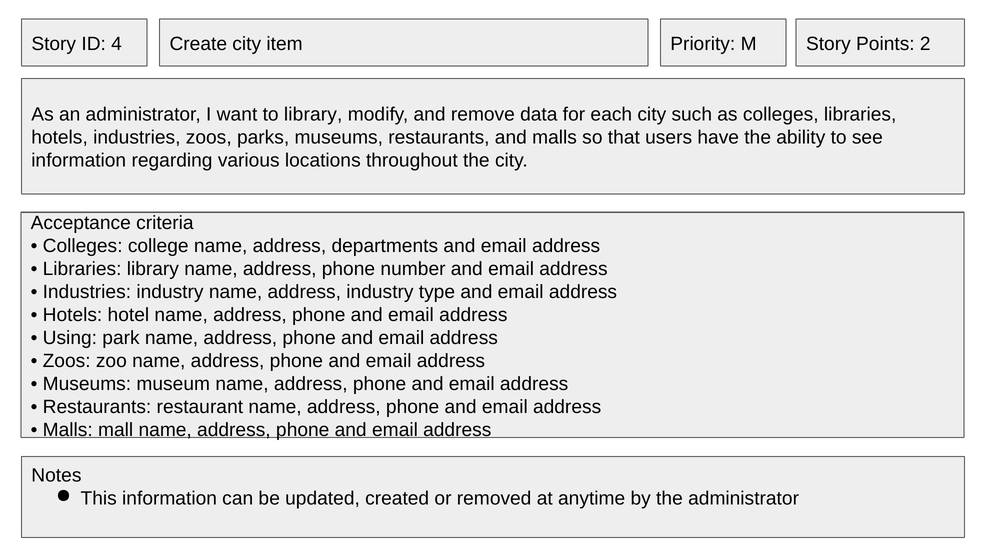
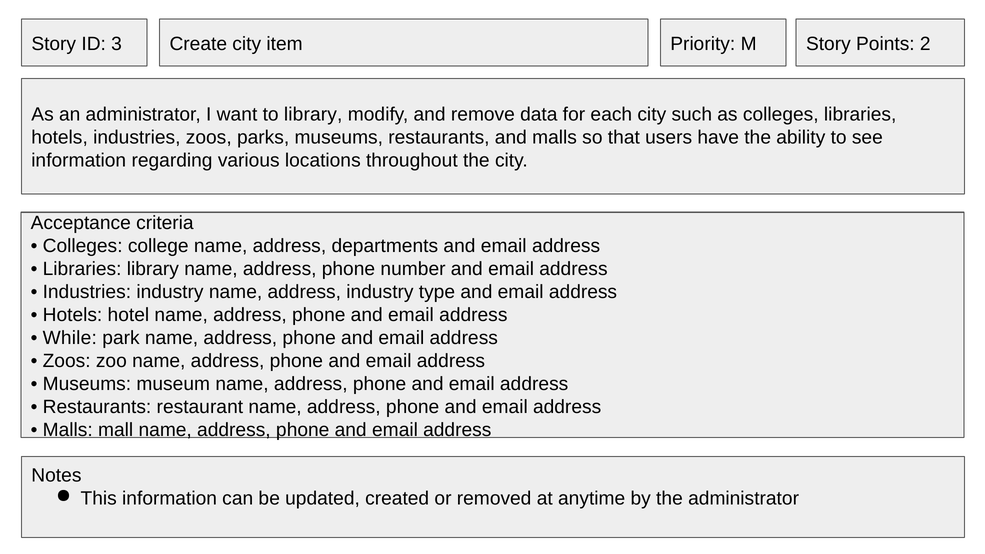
4: 4 -> 3 (117, 44)
Using: Using -> While (70, 338)
